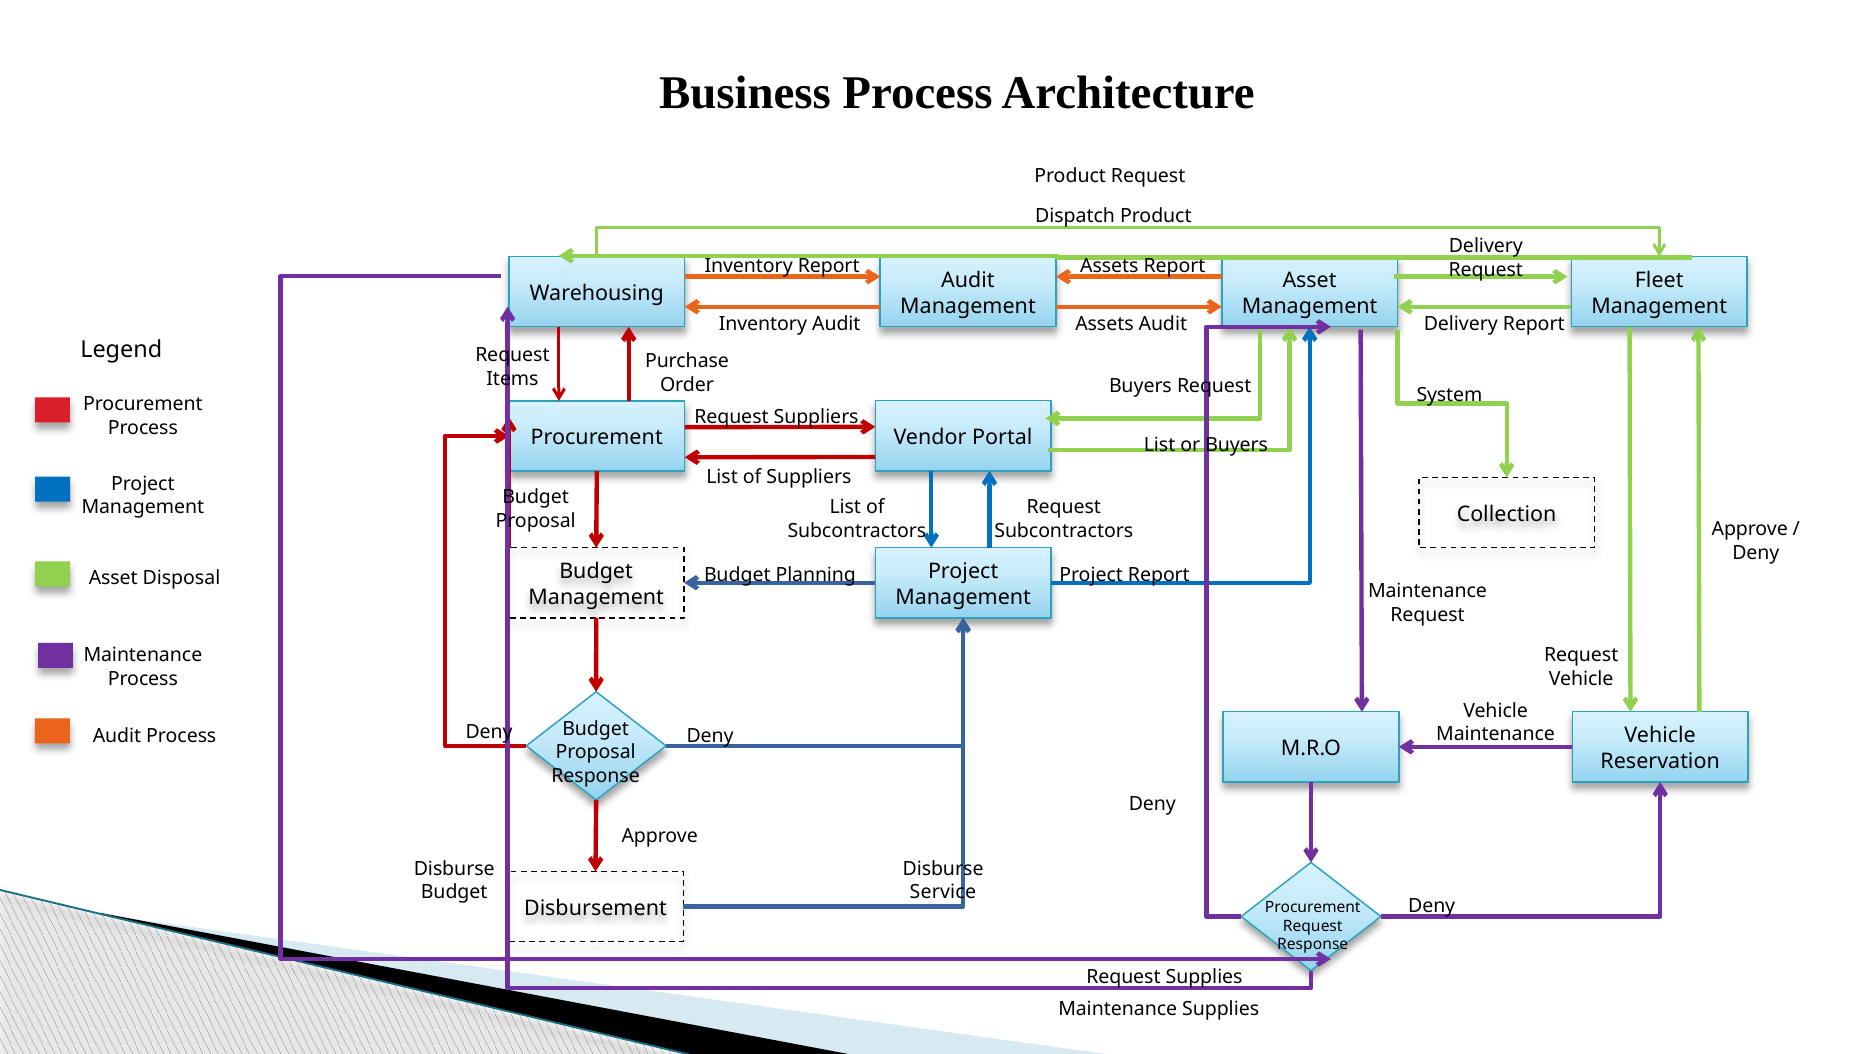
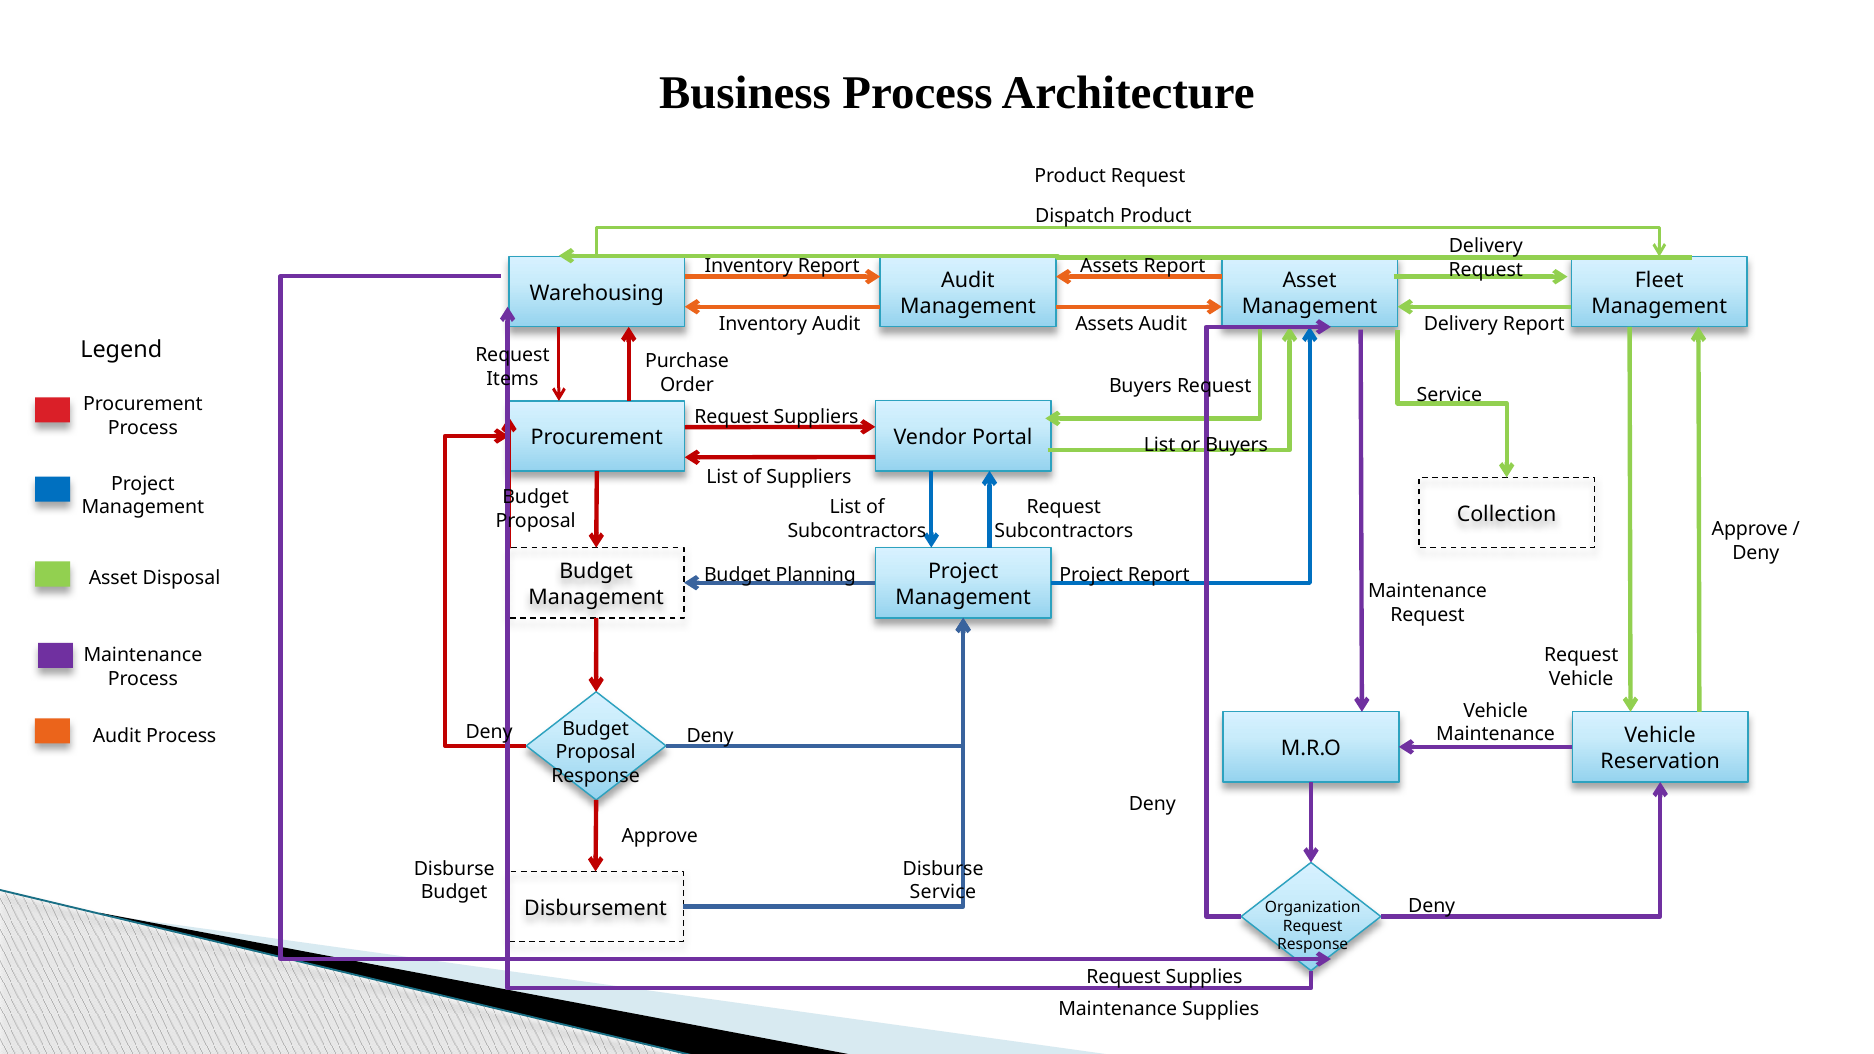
System: System -> Service (1449, 395)
Procurement: Procurement -> Organization (1313, 908)
